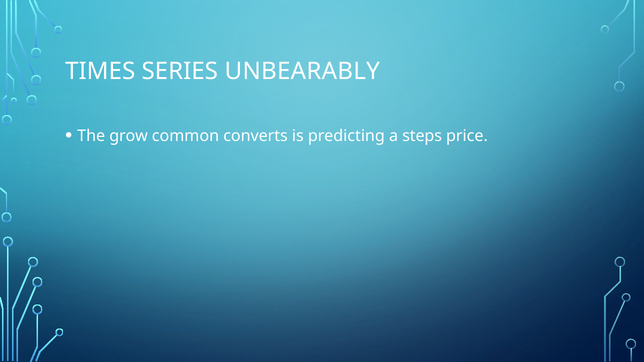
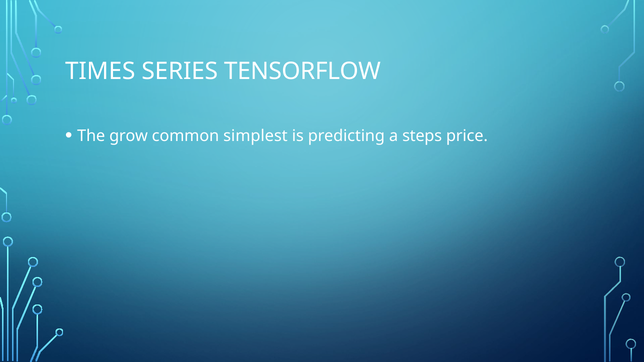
UNBEARABLY: UNBEARABLY -> TENSORFLOW (302, 72)
converts: converts -> simplest (255, 136)
